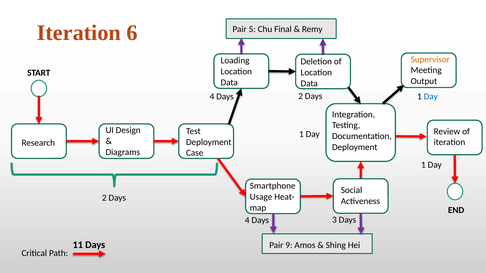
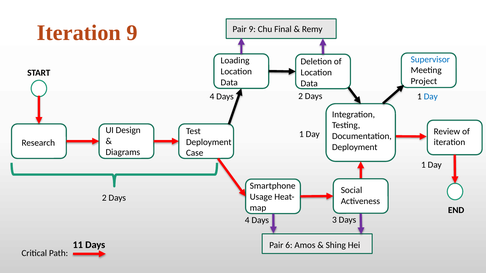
Iteration 6: 6 -> 9 (132, 33)
Pair 5: 5 -> 9 (252, 29)
Supervisor colour: orange -> blue (430, 59)
Output: Output -> Project (424, 81)
9: 9 -> 6 (289, 246)
